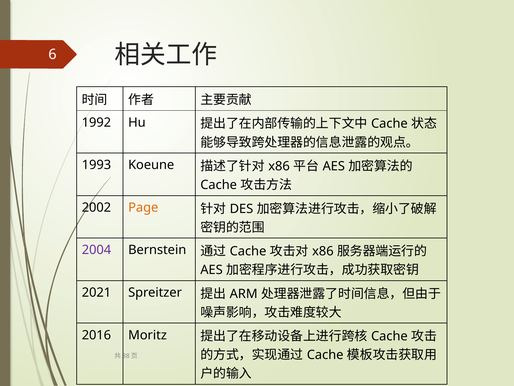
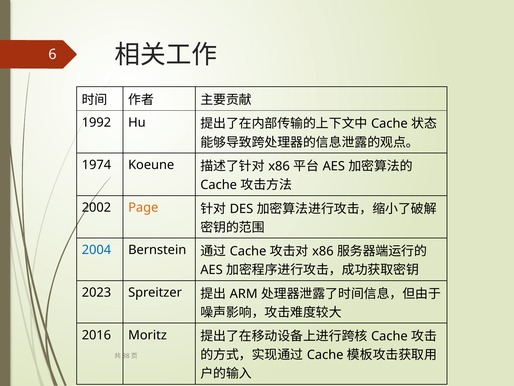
1993: 1993 -> 1974 (96, 165)
2004 colour: purple -> blue (96, 250)
2021: 2021 -> 2023 (96, 292)
